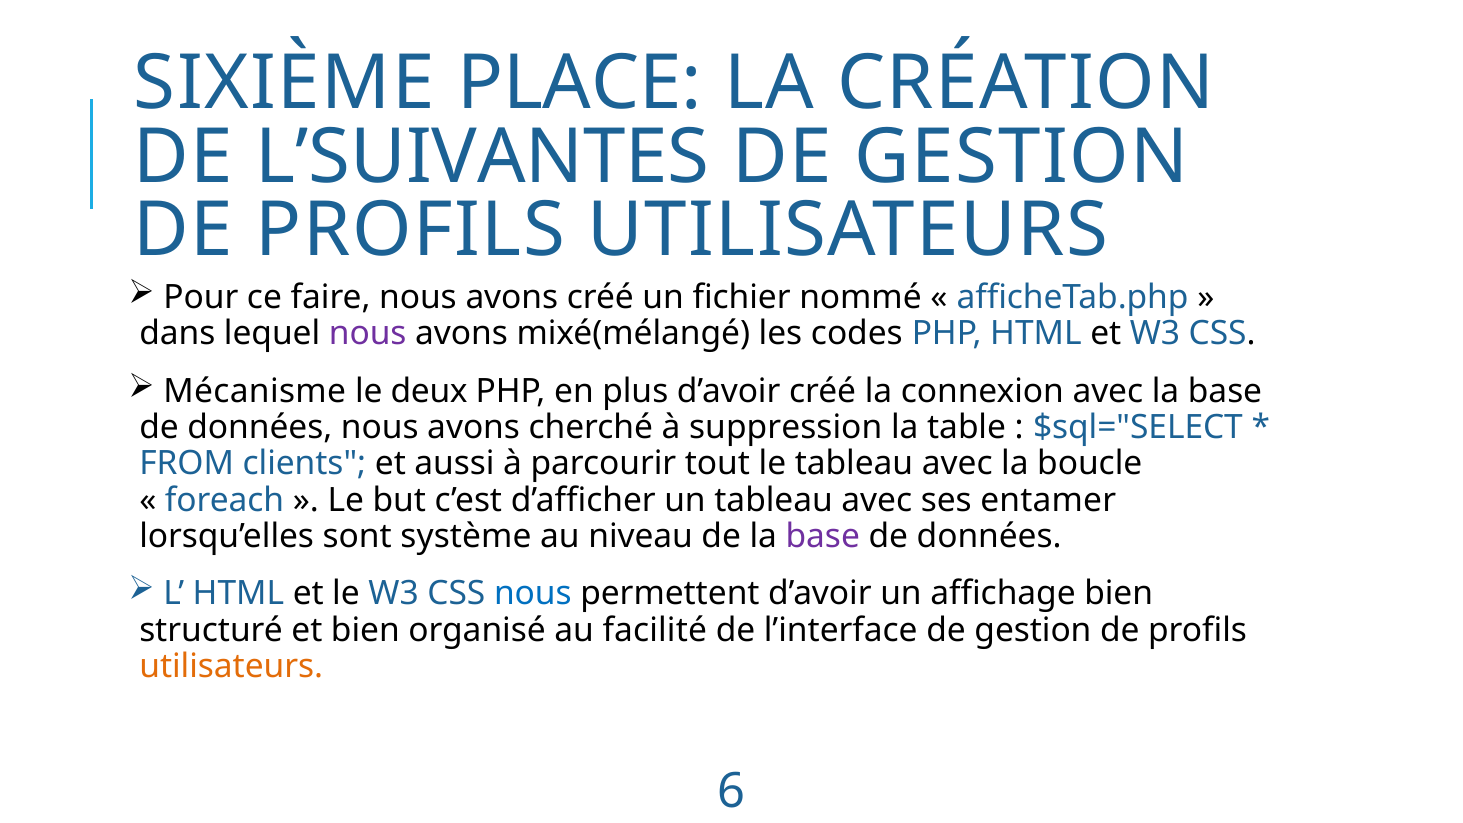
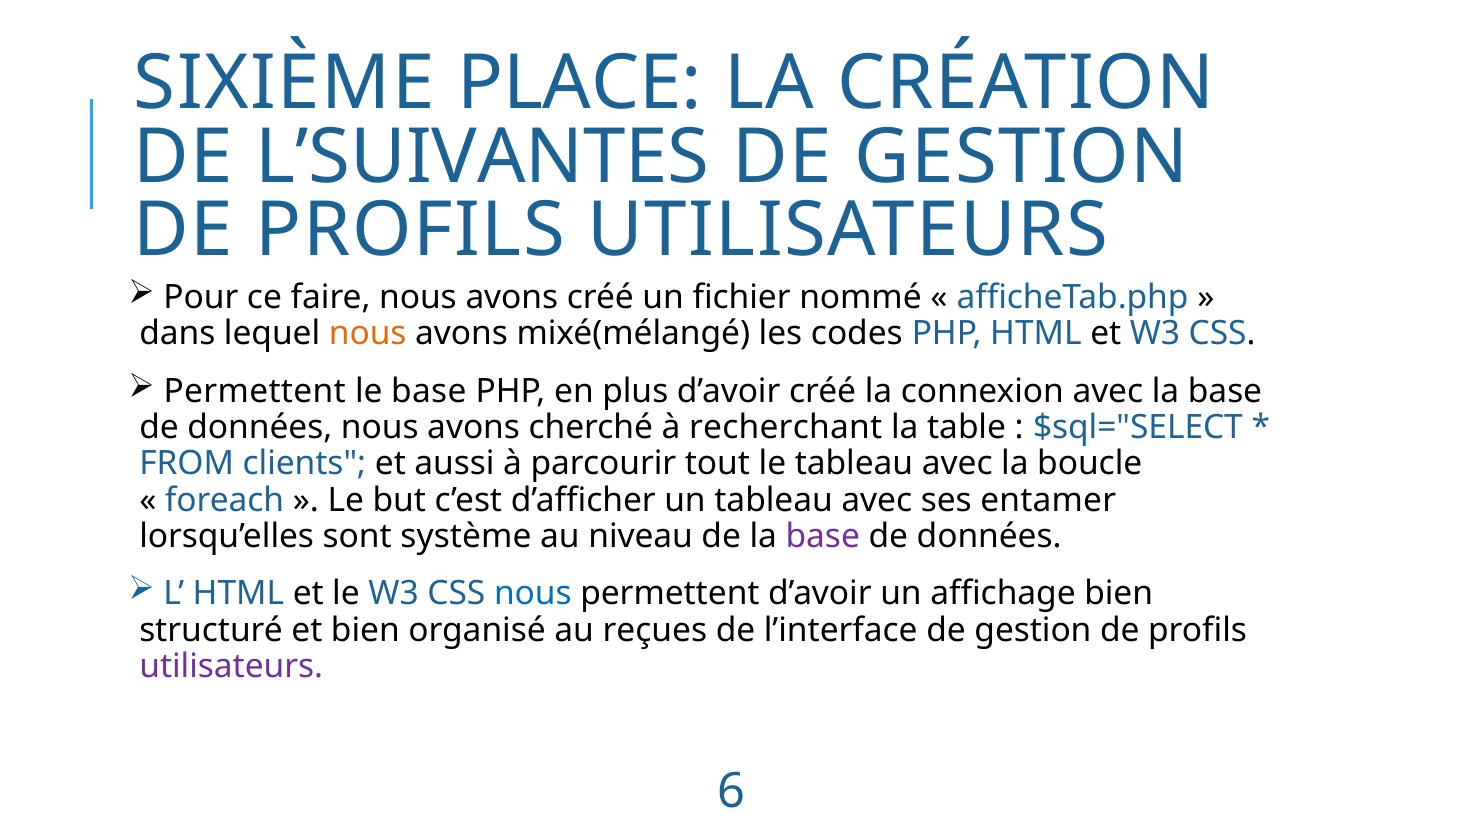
nous colour: purple -> orange (368, 334)
Mécanisme: Mécanisme -> Permettent (255, 391)
le deux: deux -> base (429, 391)
suppression: suppression -> recherchant (786, 428)
facilité: facilité -> reçues (655, 630)
utilisateurs colour: orange -> purple (231, 666)
